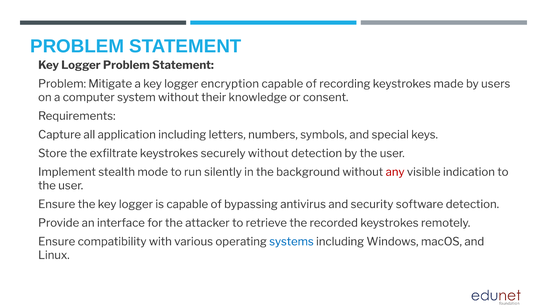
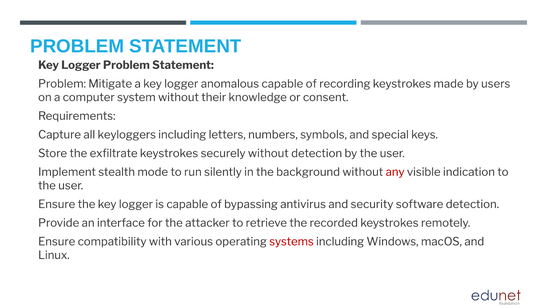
encryption: encryption -> anomalous (230, 84)
application: application -> keyloggers (127, 135)
systems colour: blue -> red (291, 241)
